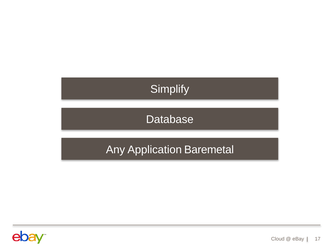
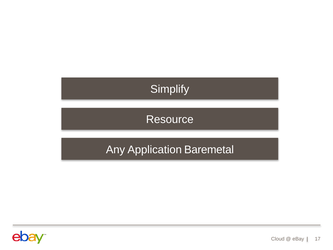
Database: Database -> Resource (170, 119)
